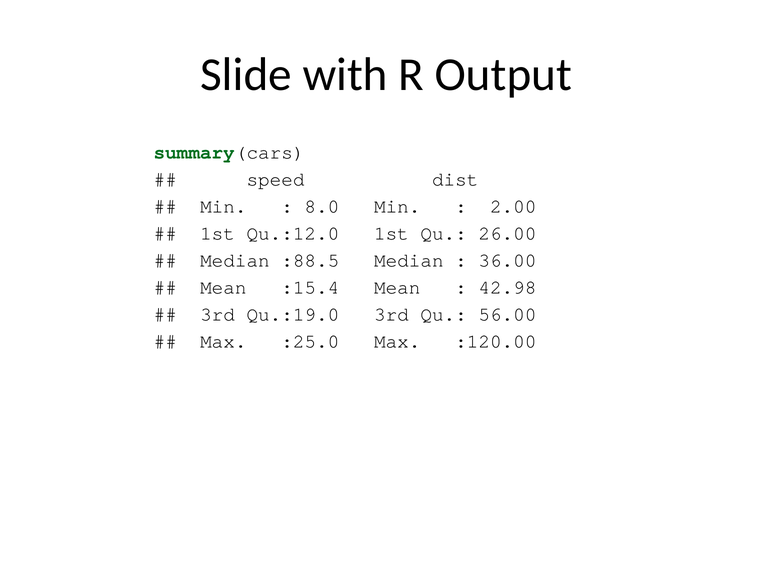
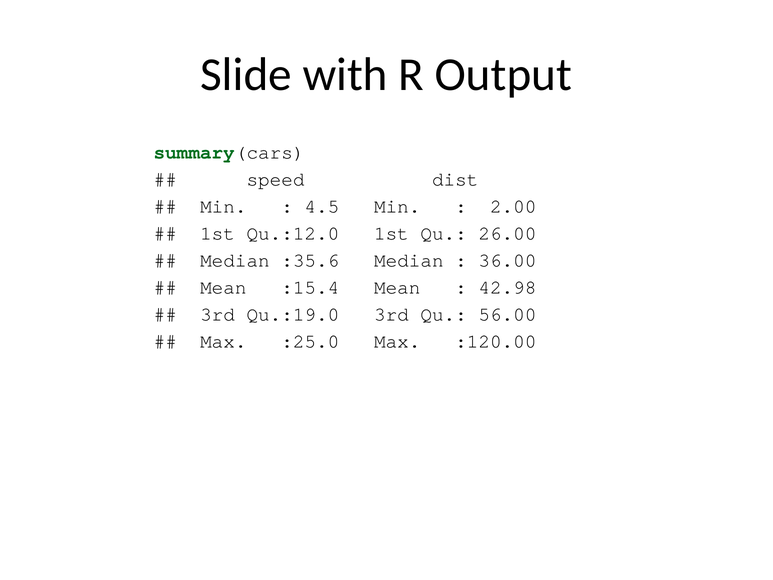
8.0: 8.0 -> 4.5 (322, 206)
:88.5: :88.5 -> :35.6 (310, 260)
